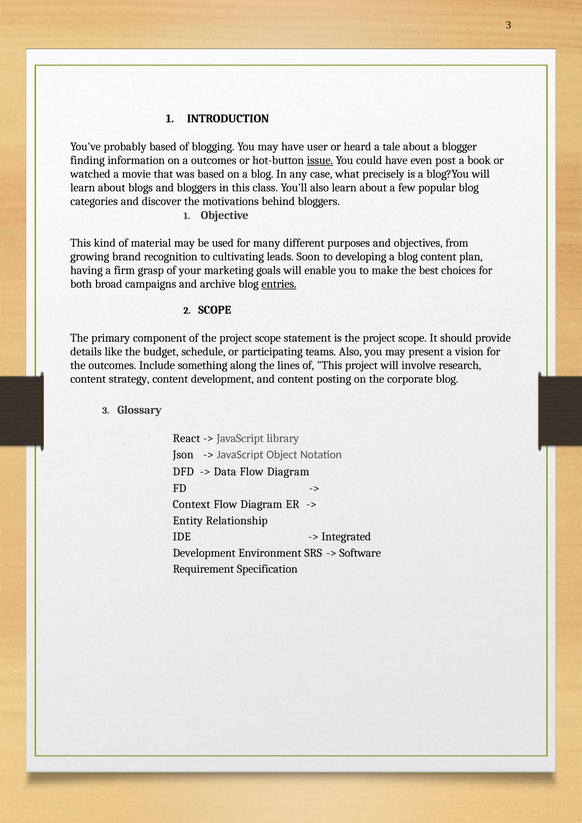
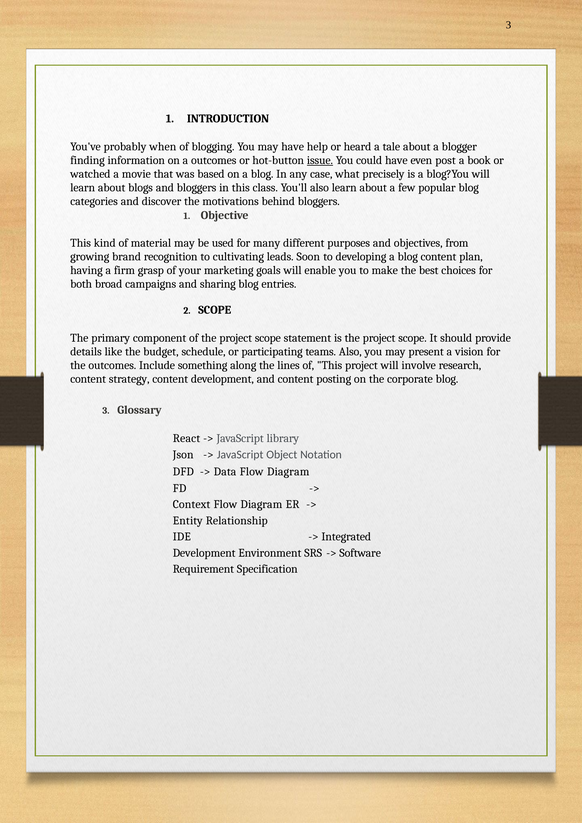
probably based: based -> when (163, 147)
user: user -> help (317, 147)
archive: archive -> sharing (218, 284)
entries underline: present -> none (279, 284)
